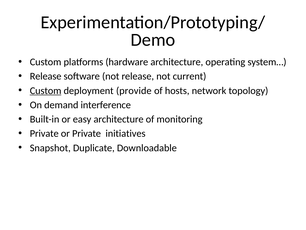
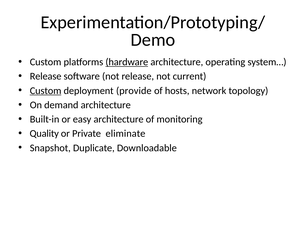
hardware underline: none -> present (127, 62)
demand interference: interference -> architecture (106, 105)
Private: Private -> Quality (44, 133)
initiatives: initiatives -> eliminate (125, 133)
